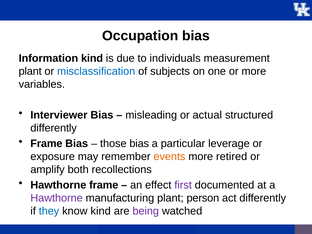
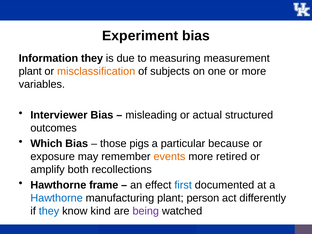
Occupation: Occupation -> Experiment (140, 36)
Information kind: kind -> they (92, 58)
individuals: individuals -> measuring (175, 58)
misclassification colour: blue -> orange (96, 71)
differently: differently -> outcomes (54, 128)
Frame: Frame -> Which (46, 144)
those bias: bias -> pigs (139, 144)
leverage: leverage -> because (229, 144)
first colour: purple -> blue (183, 185)
Hawthorne colour: purple -> blue (57, 198)
